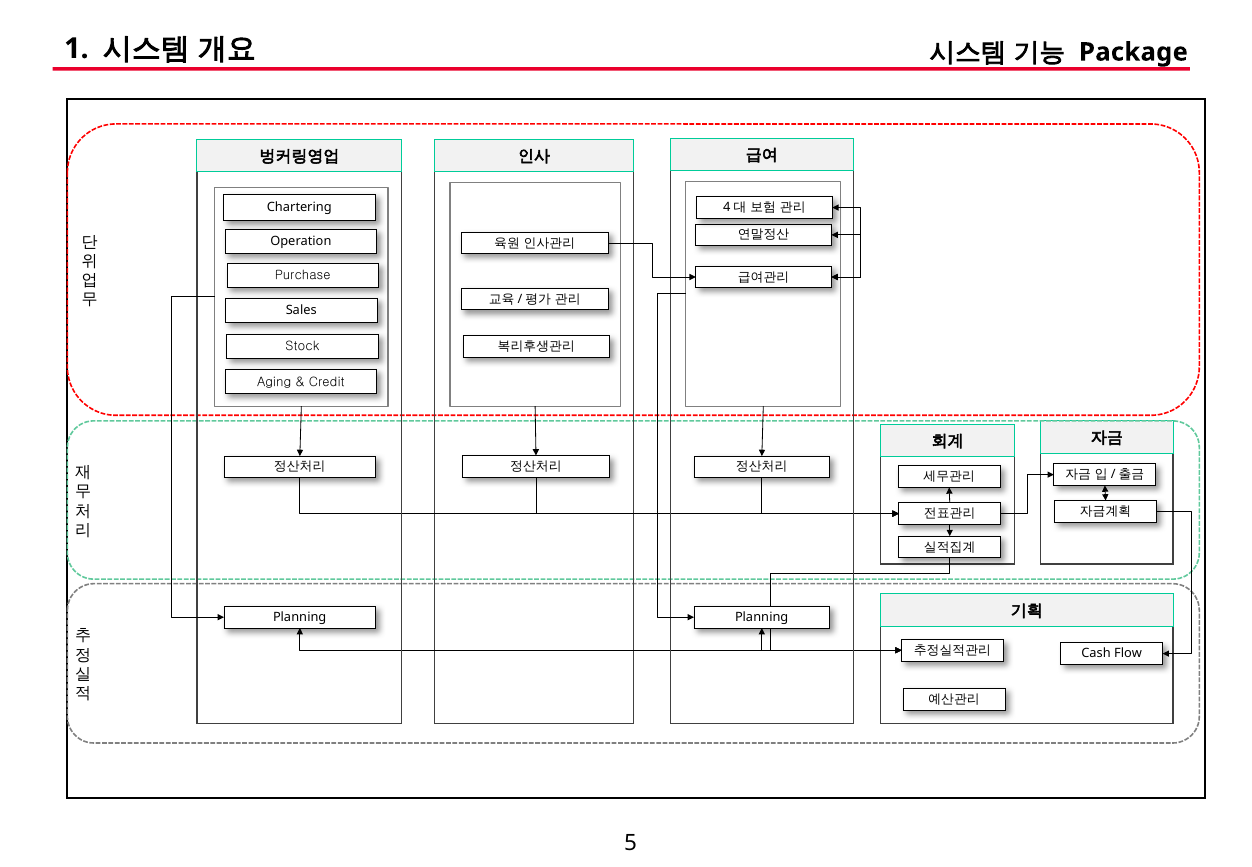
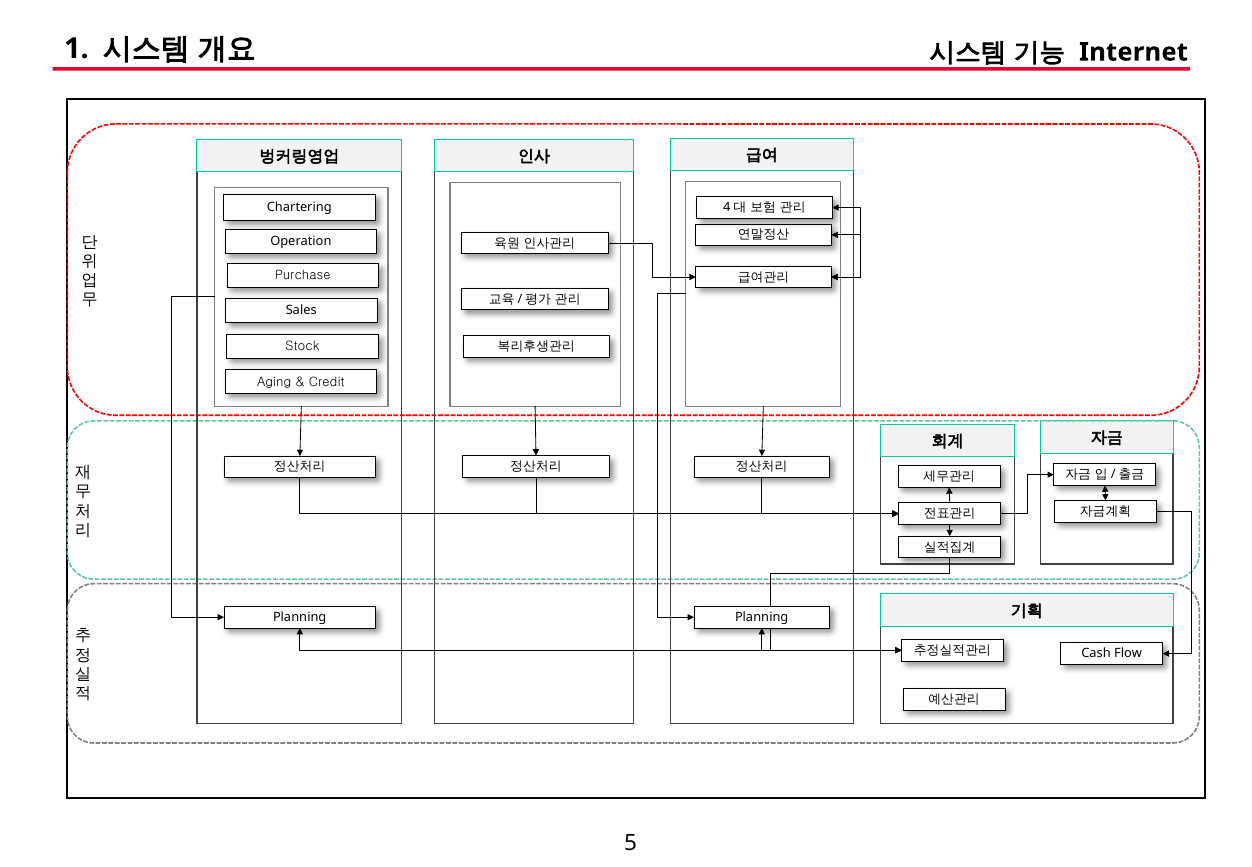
Package: Package -> Internet (1133, 52)
